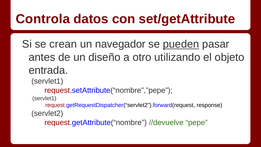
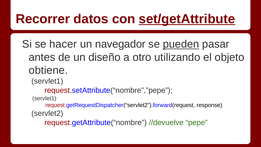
Controla: Controla -> Recorrer (43, 19)
set/getAttribute underline: none -> present (187, 19)
crean: crean -> hacer (63, 44)
entrada: entrada -> obtiene (48, 70)
